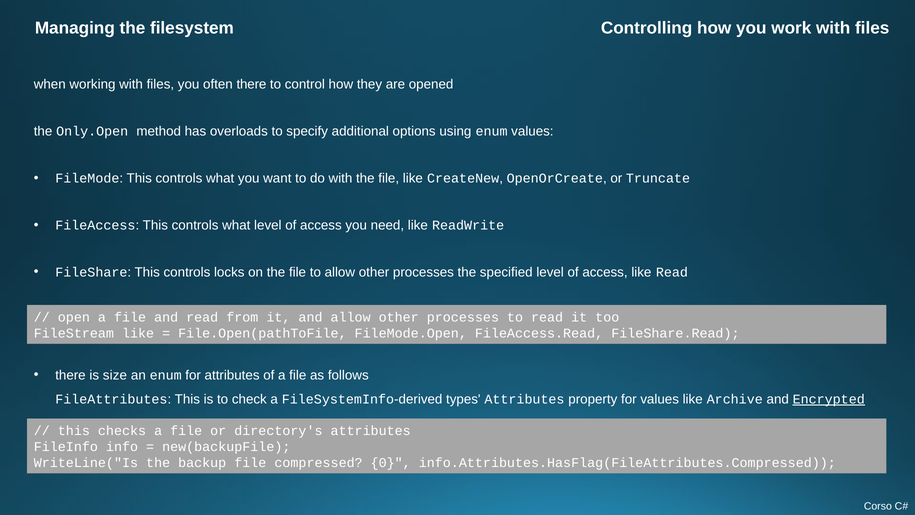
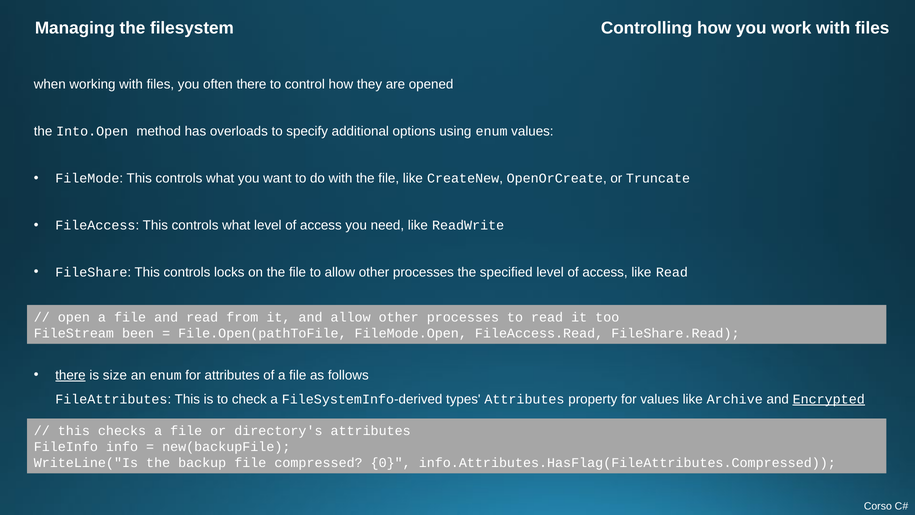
Only.Open: Only.Open -> Into.Open (92, 131)
FileStream like: like -> been (138, 333)
there underline: none -> present (70, 375)
